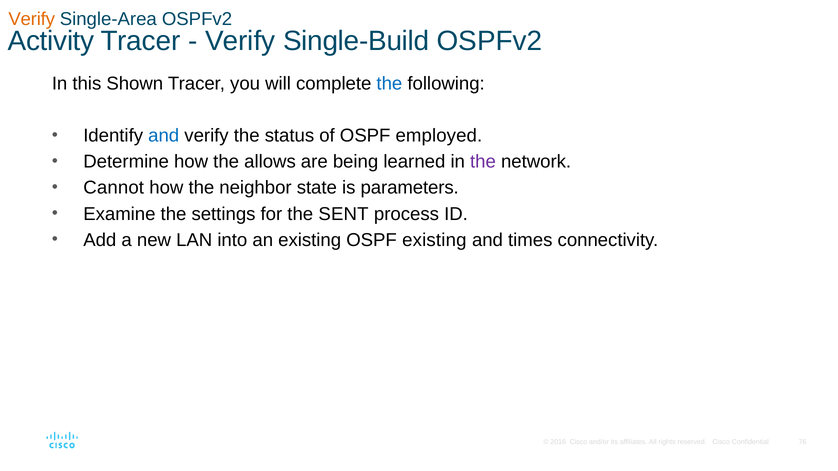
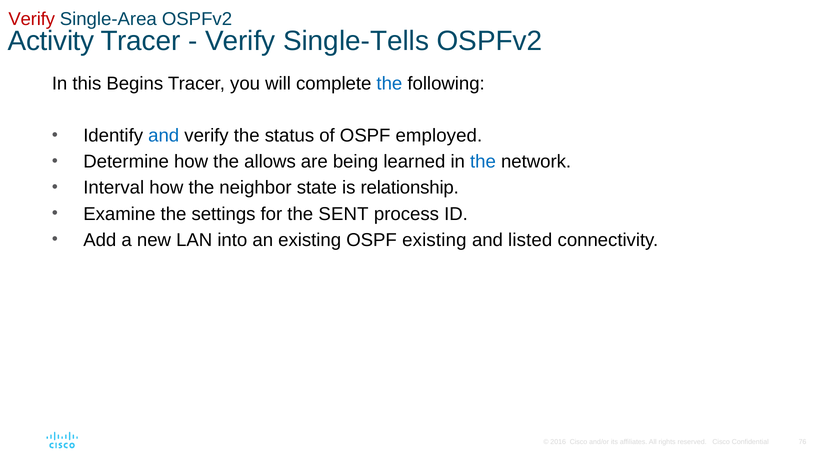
Verify colour: orange -> red (32, 19)
Single-Build: Single-Build -> Single-Tells (356, 41)
Shown: Shown -> Begins (135, 84)
the colour: purple -> blue (483, 162)
Cannot: Cannot -> Interval (114, 188)
parameters: parameters -> relationship (410, 188)
times: times -> listed (530, 240)
